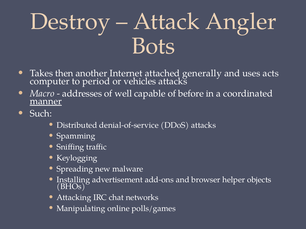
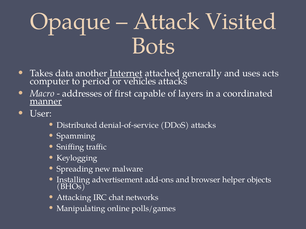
Destroy: Destroy -> Opaque (70, 22)
Angler: Angler -> Visited (241, 22)
then: then -> data (64, 74)
Internet underline: none -> present (126, 74)
well: well -> first (123, 94)
before: before -> layers (191, 94)
Such: Such -> User (41, 114)
